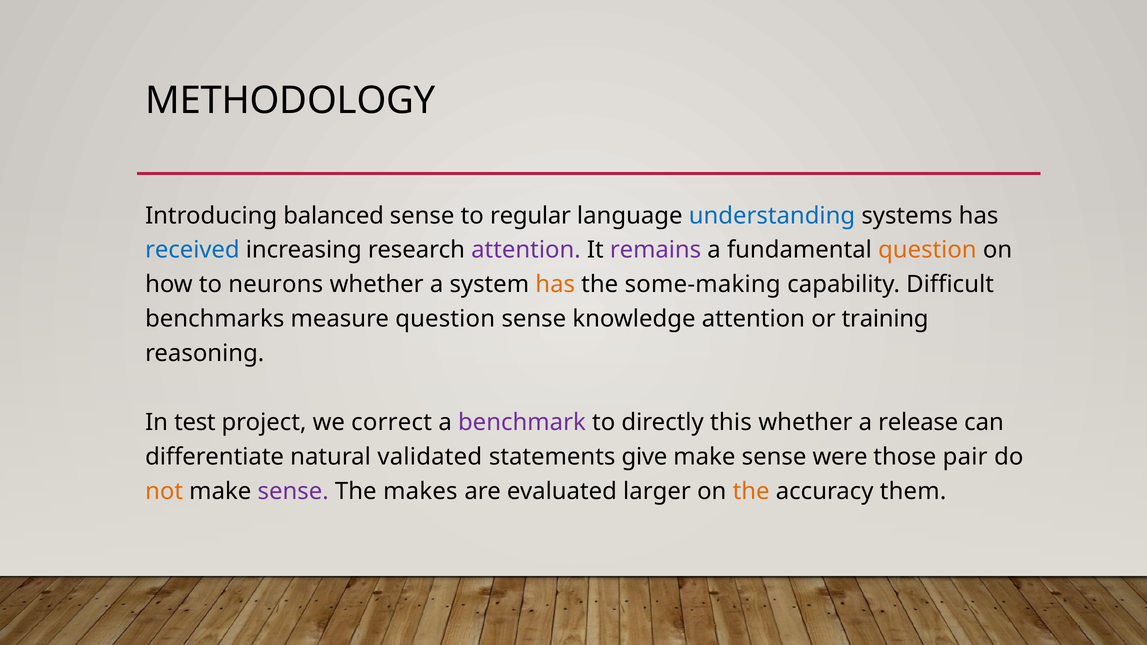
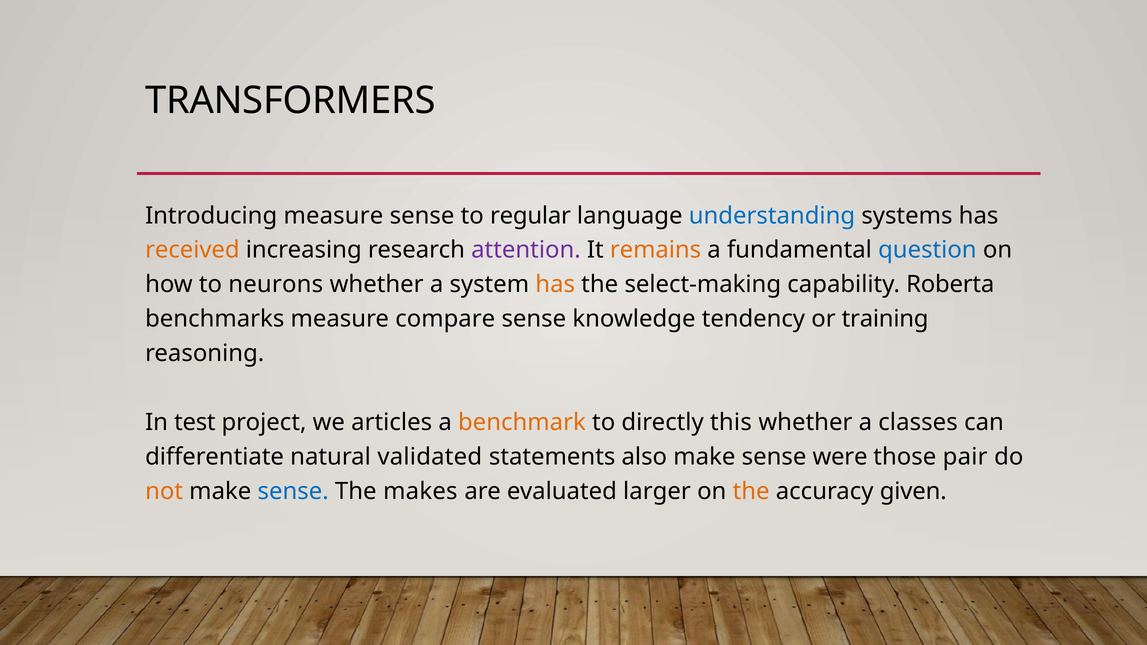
METHODOLOGY: METHODOLOGY -> TRANSFORMERS (290, 100)
Introducing balanced: balanced -> measure (333, 216)
received colour: blue -> orange (192, 250)
remains colour: purple -> orange (656, 250)
question colour: orange -> blue (927, 250)
some-making: some-making -> select-making (703, 285)
Difficult: Difficult -> Roberta (950, 285)
measure question: question -> compare (445, 319)
knowledge attention: attention -> tendency (753, 319)
correct: correct -> articles (392, 422)
benchmark colour: purple -> orange (522, 422)
release: release -> classes (918, 422)
give: give -> also (644, 457)
sense colour: purple -> blue (293, 491)
them: them -> given (913, 491)
